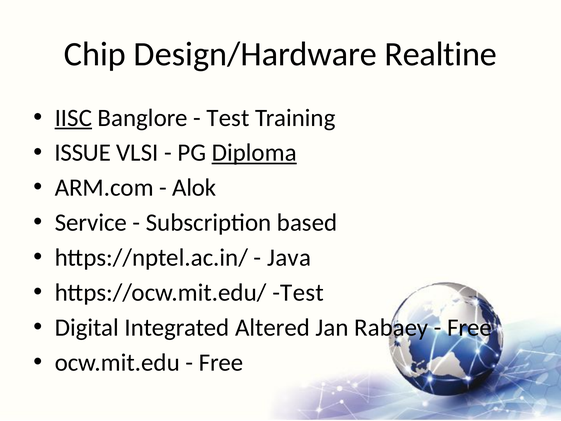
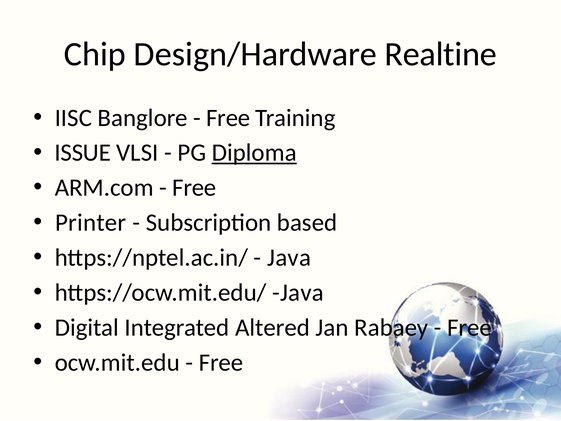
IISC underline: present -> none (73, 118)
Test: Test -> Free (228, 118)
Alok: Alok -> Free (194, 188)
Service: Service -> Printer (91, 223)
https://ocw.mit.edu/ Test: Test -> Java (298, 292)
